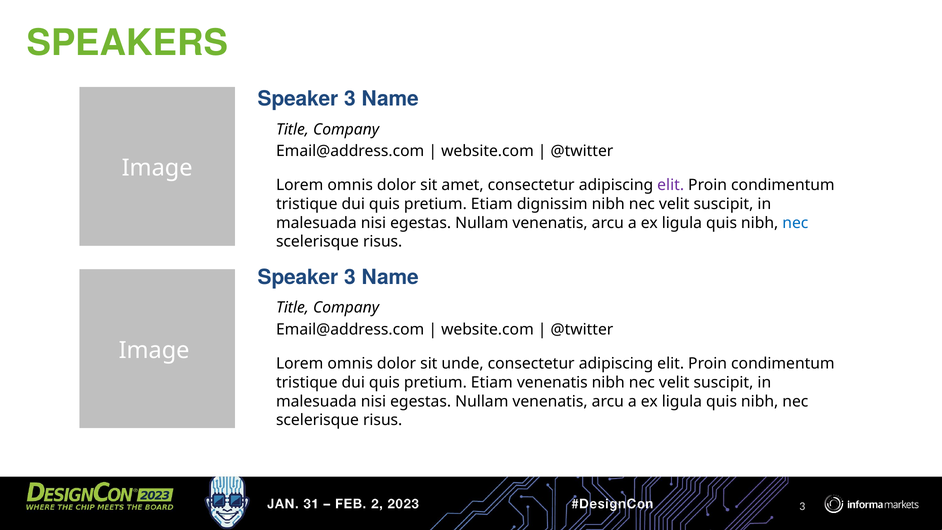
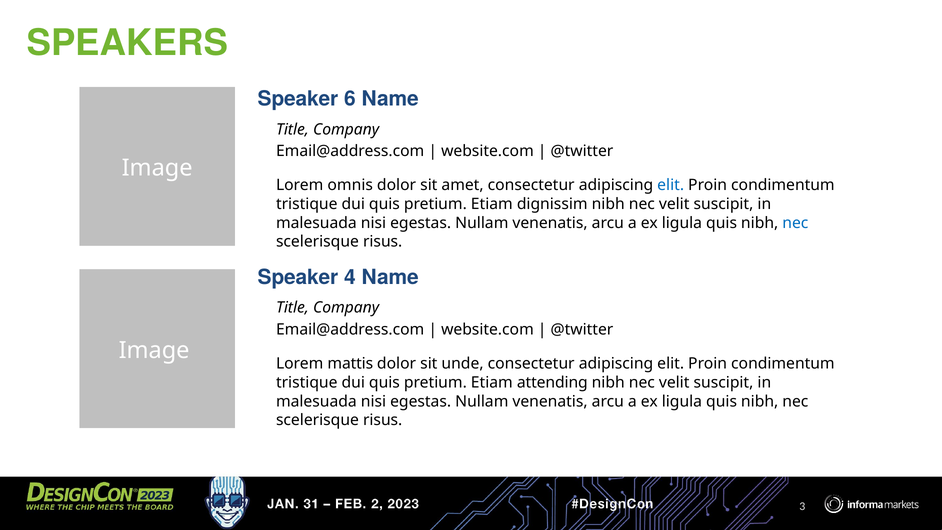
3: 3 -> 6 (350, 99)
elit colour: purple -> blue (671, 185)
3: 3 -> 4 (350, 277)
omnis: omnis -> mattis (350, 364)
Etiam venenatis: venenatis -> attending (552, 382)
